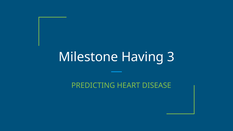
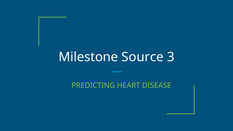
Having: Having -> Source (143, 57)
